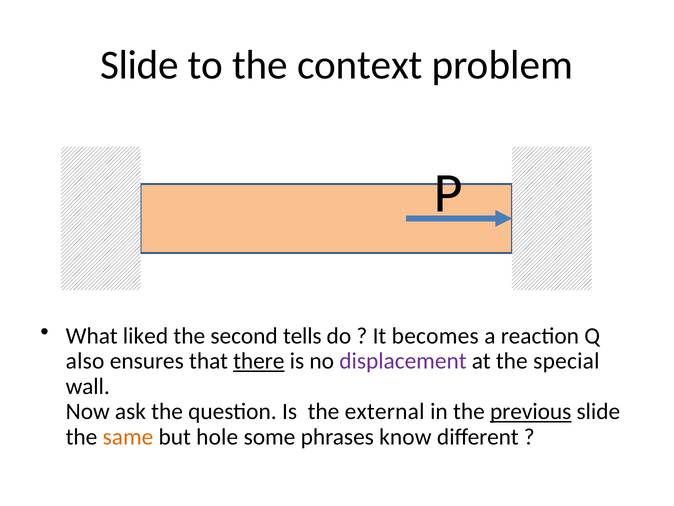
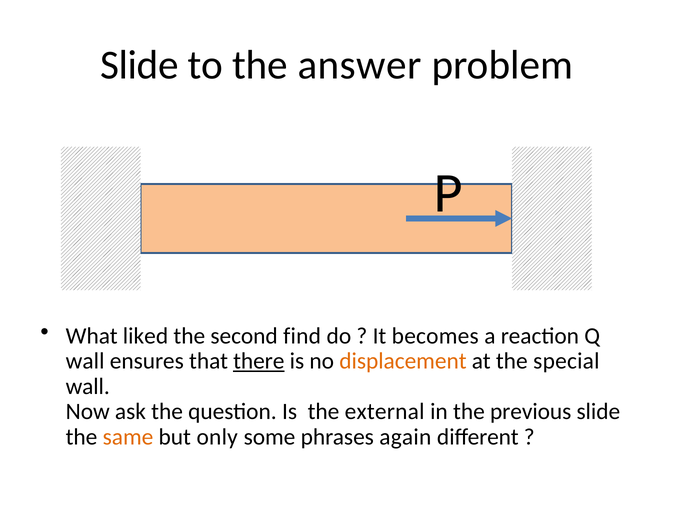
context: context -> answer (360, 65)
tells: tells -> find (302, 335)
also: also -> wall (85, 361)
displacement colour: purple -> orange (403, 361)
previous underline: present -> none (531, 411)
hole: hole -> only (217, 437)
know: know -> again (405, 437)
